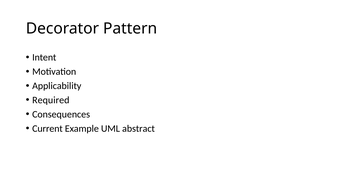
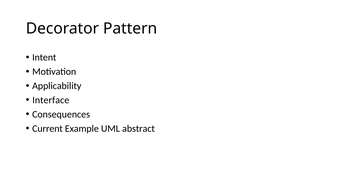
Required: Required -> Interface (51, 100)
